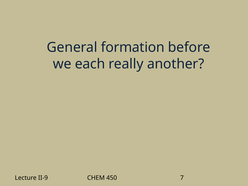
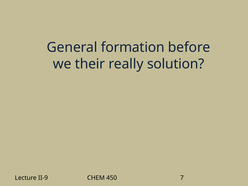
each: each -> their (90, 64)
another: another -> solution (176, 64)
